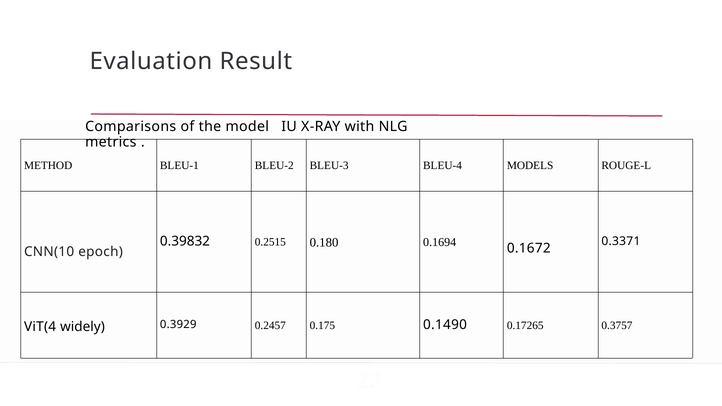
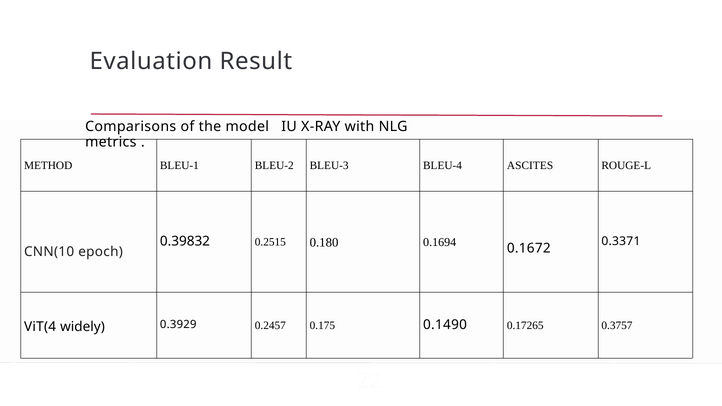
MODELS: MODELS -> ASCITES (530, 166)
